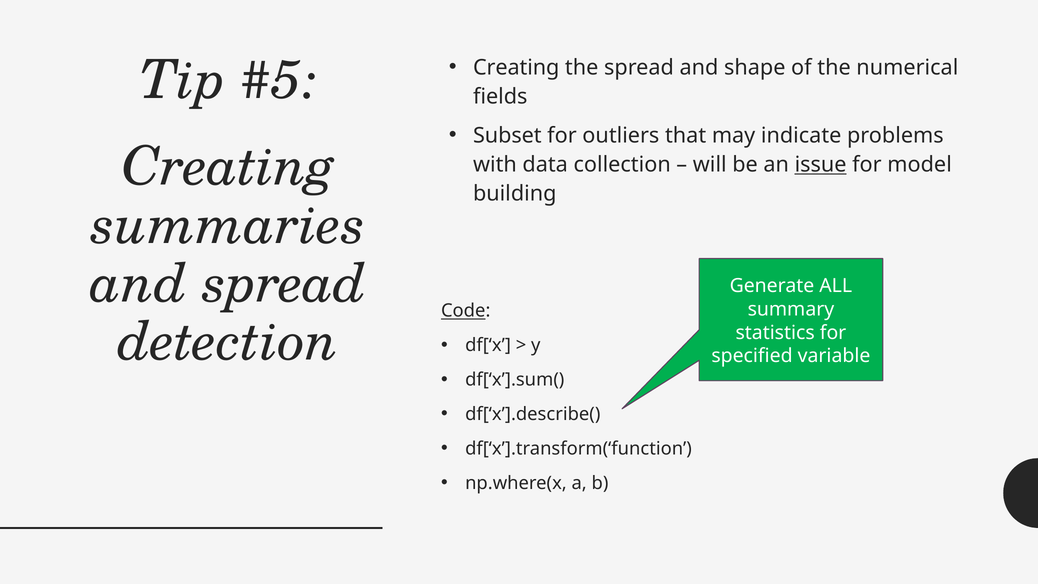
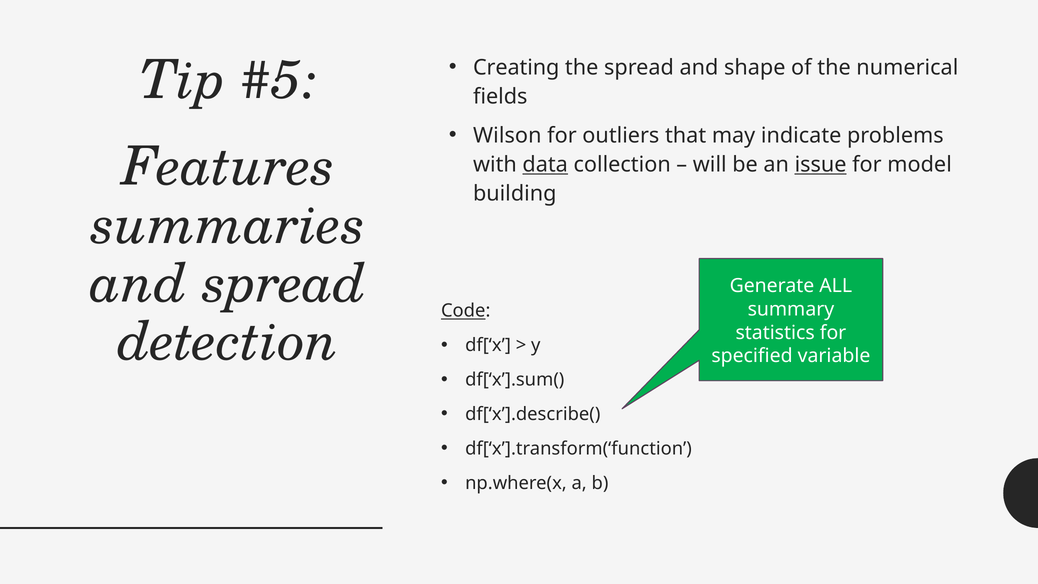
Subset: Subset -> Wilson (507, 135)
Creating: Creating -> Features (228, 167)
data underline: none -> present (545, 165)
